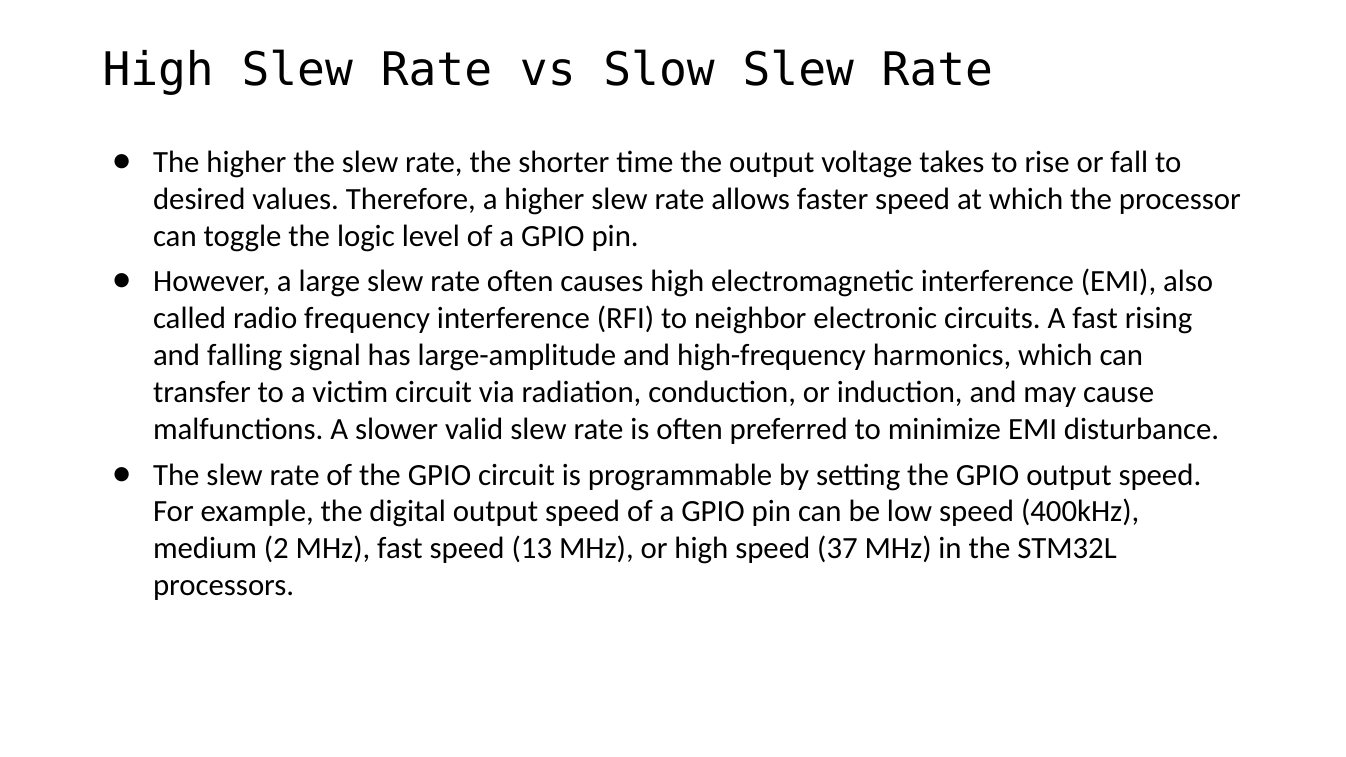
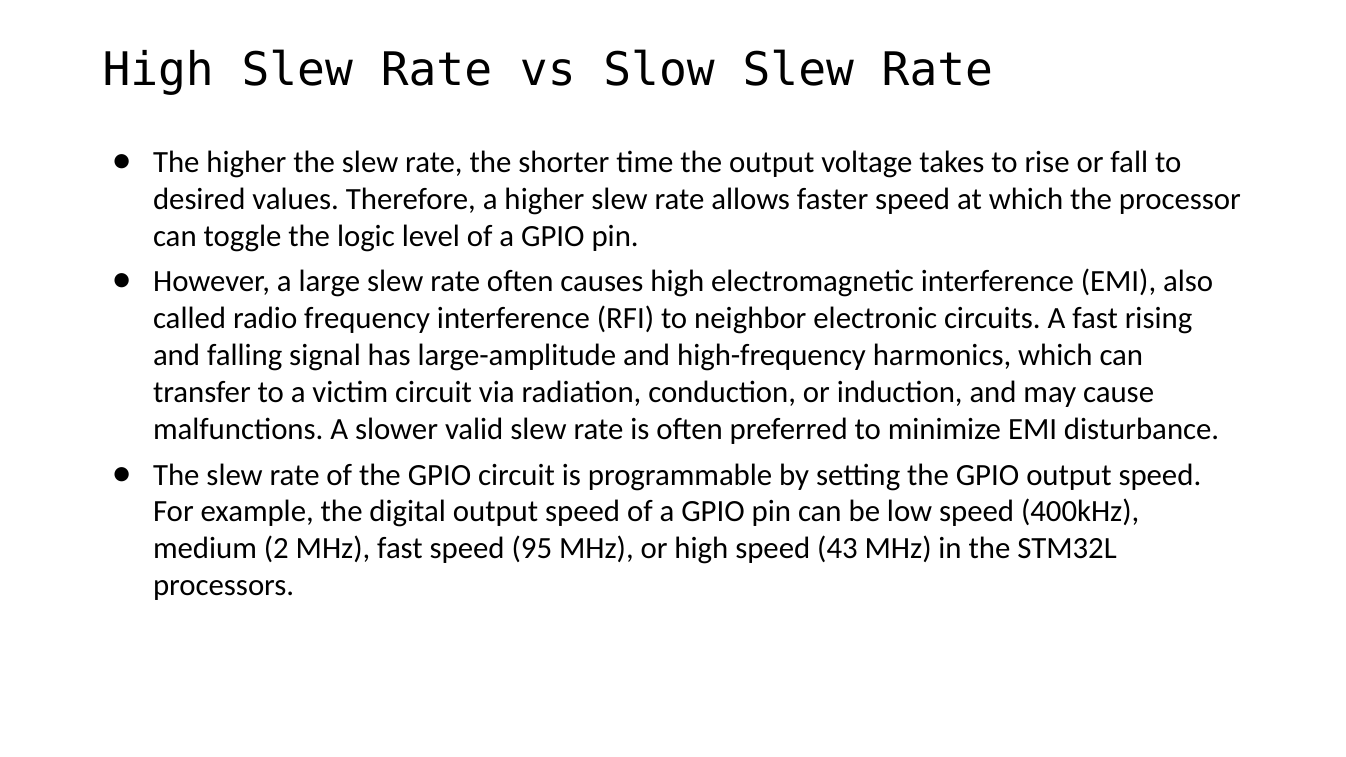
13: 13 -> 95 (532, 549)
37: 37 -> 43 (837, 549)
